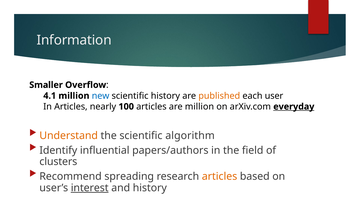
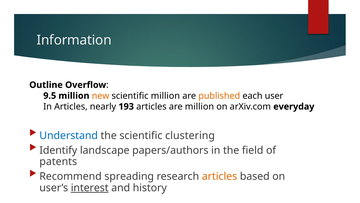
Smaller: Smaller -> Outline (46, 85)
4.1: 4.1 -> 9.5 (50, 96)
new colour: blue -> orange (101, 96)
scientific history: history -> million (165, 96)
100: 100 -> 193 (126, 106)
everyday underline: present -> none (294, 106)
Understand colour: orange -> blue (69, 135)
algorithm: algorithm -> clustering (190, 135)
influential: influential -> landscape (105, 150)
clusters: clusters -> patents (58, 161)
